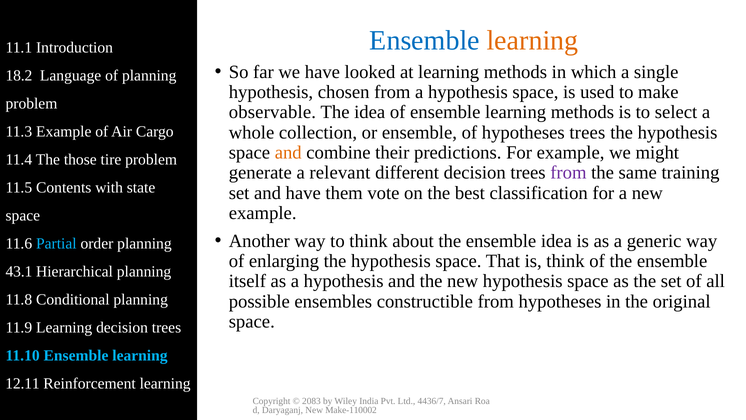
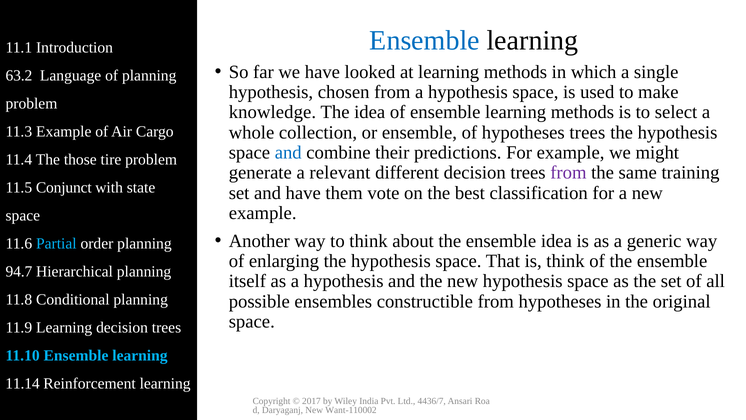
learning colour: orange -> black (532, 41)
18.2: 18.2 -> 63.2 (19, 76)
observable: observable -> knowledge (272, 112)
and colour: orange -> blue (288, 152)
Contents: Contents -> Conjunct (64, 188)
43.1: 43.1 -> 94.7 (19, 271)
12.11: 12.11 -> 11.14 (23, 383)
2083: 2083 -> 2017 (311, 401)
Make-110002: Make-110002 -> Want-110002 (351, 410)
